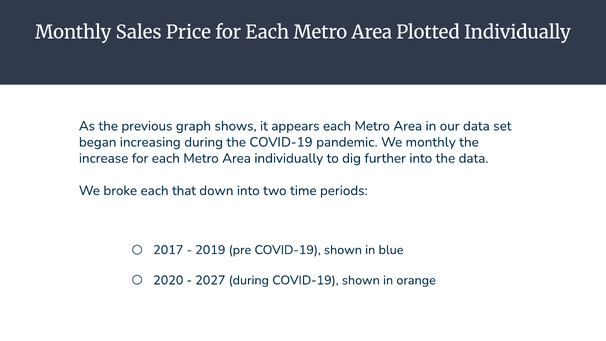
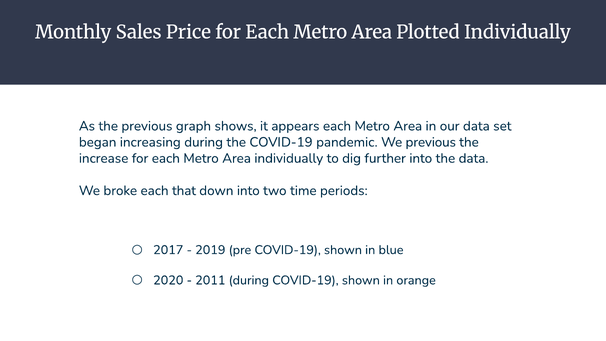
We monthly: monthly -> previous (431, 142)
2027: 2027 -> 2011 (210, 280)
